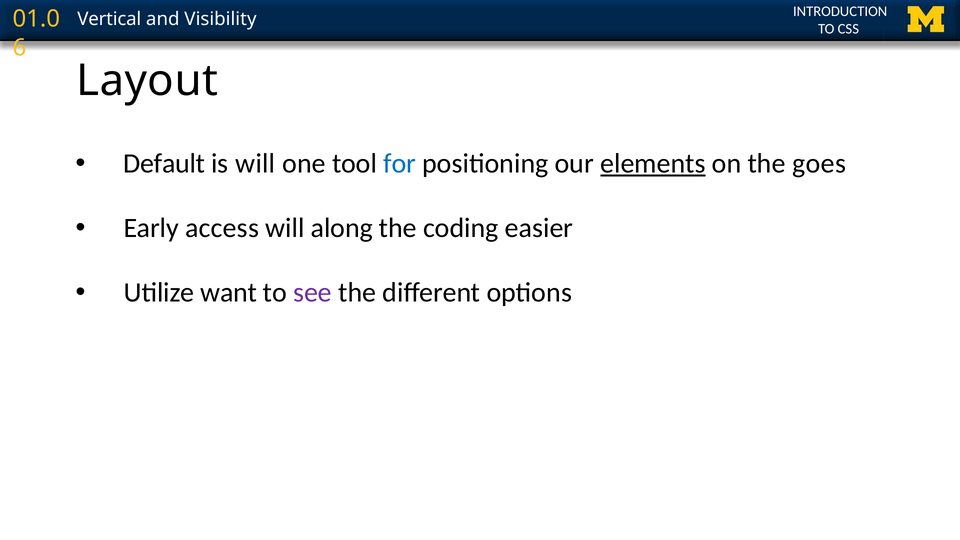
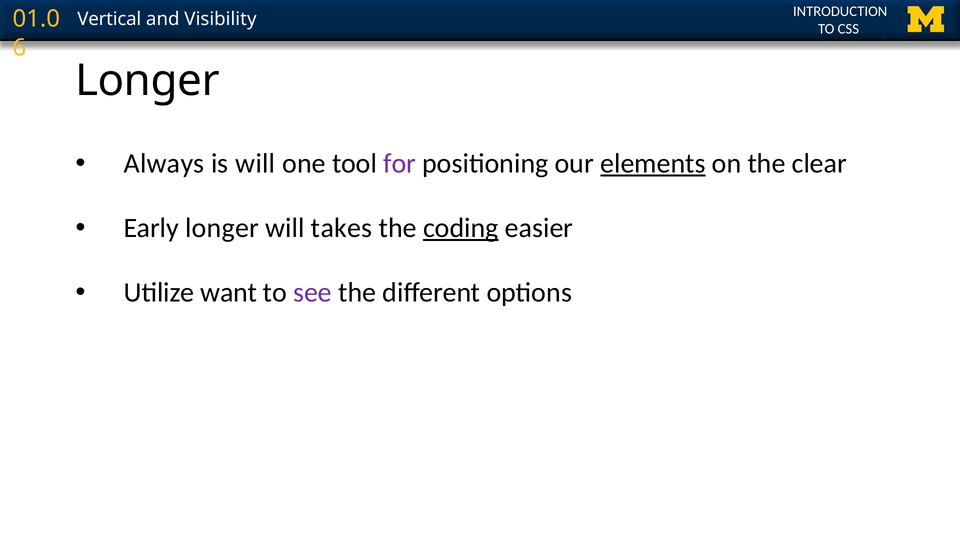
Layout: Layout -> Longer (147, 81)
Default: Default -> Always (164, 163)
for colour: blue -> purple (400, 163)
goes: goes -> clear (819, 163)
Early access: access -> longer (222, 228)
along: along -> takes (342, 228)
coding underline: none -> present (461, 228)
